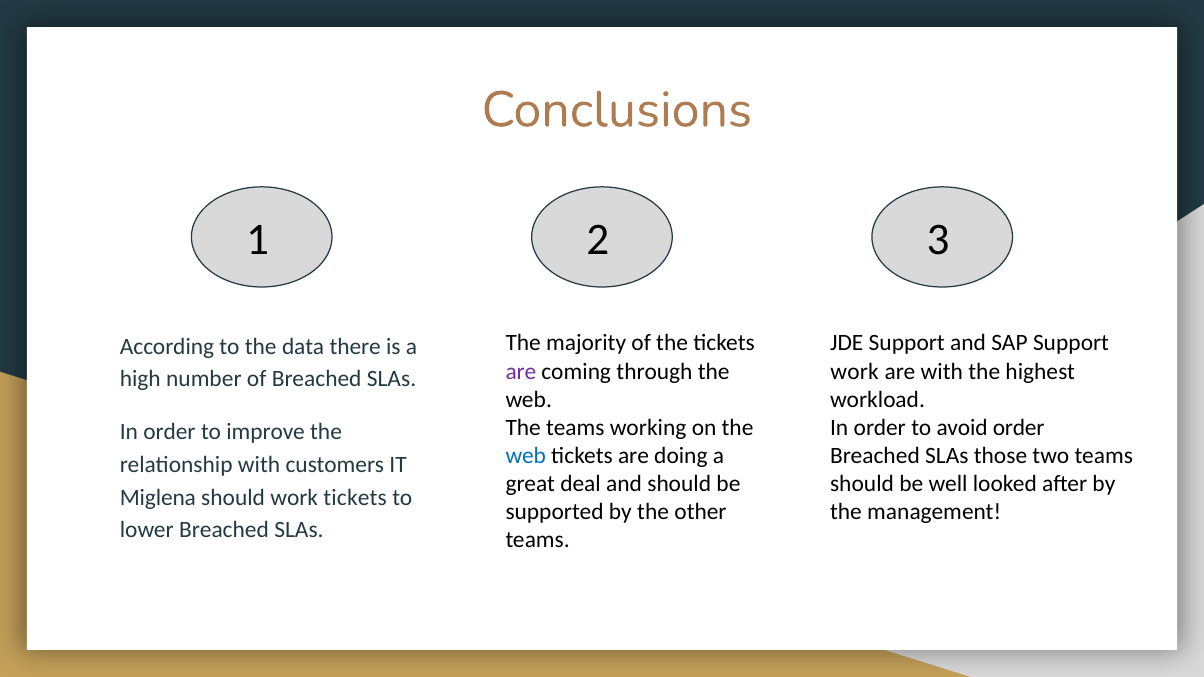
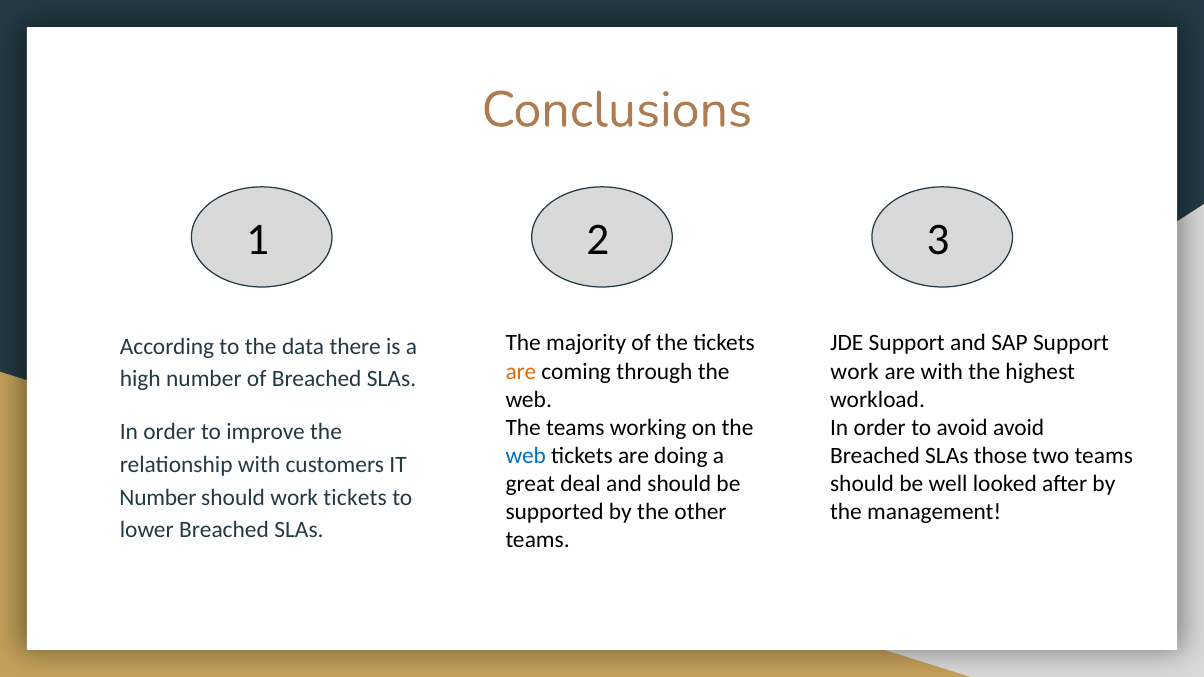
are colour: purple -> orange (521, 371)
avoid order: order -> avoid (1019, 428)
Miglena: Miglena -> Number (158, 498)
